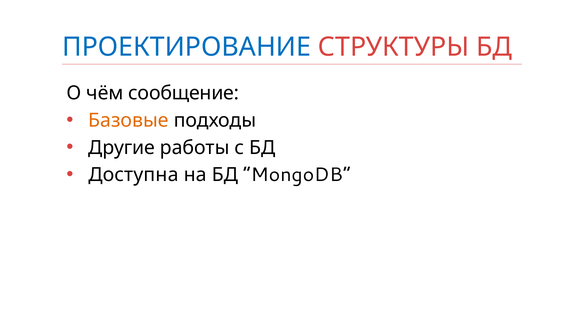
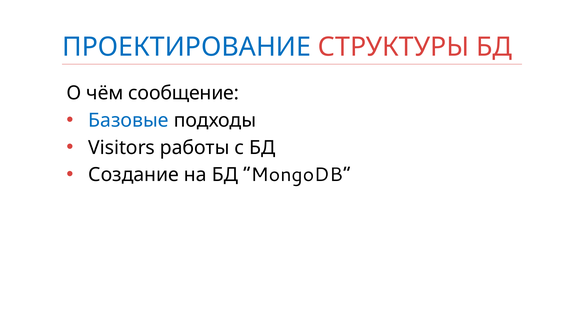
Базовые colour: orange -> blue (128, 121)
Другие: Другие -> Visitors (122, 148)
Доступна: Доступна -> Создание (134, 175)
